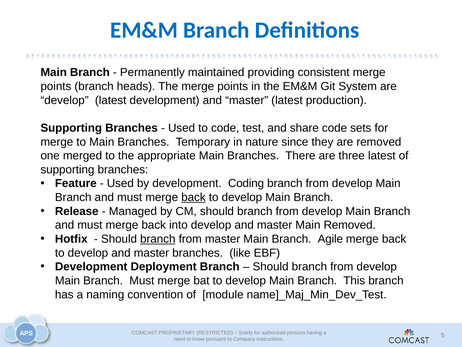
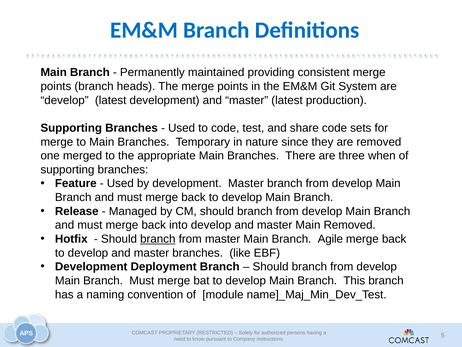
three latest: latest -> when (382, 156)
development Coding: Coding -> Master (246, 183)
back underline: present -> none (193, 197)
